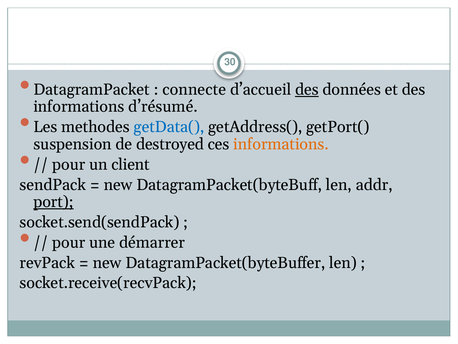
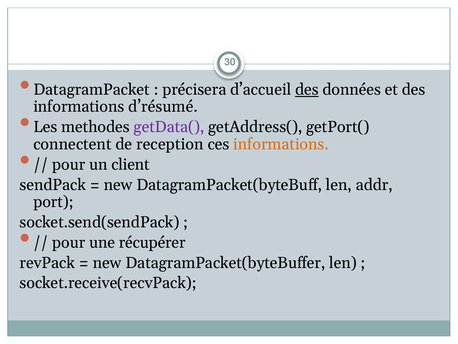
connecte: connecte -> précisera (194, 89)
getData( colour: blue -> purple (169, 127)
suspension: suspension -> connectent (72, 144)
destroyed: destroyed -> reception (170, 144)
port underline: present -> none (54, 202)
démarrer: démarrer -> récupérer (152, 242)
